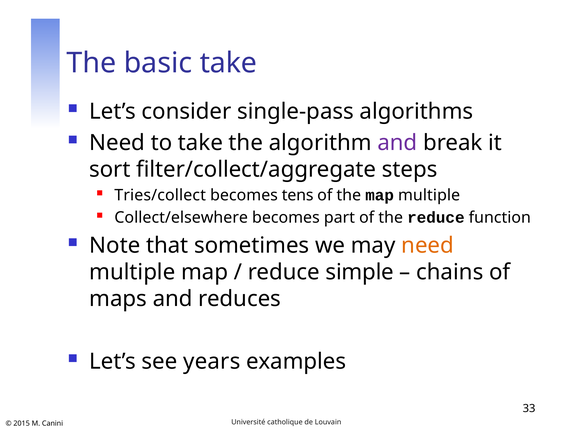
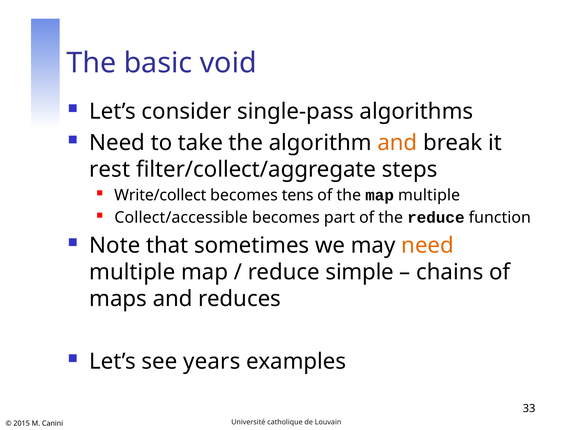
basic take: take -> void (228, 63)
and colour: purple -> orange (397, 143)
sort: sort -> rest (110, 169)
Tries/collect: Tries/collect -> Write/collect (160, 195)
Collect/elsewhere: Collect/elsewhere -> Collect/accessible (181, 217)
